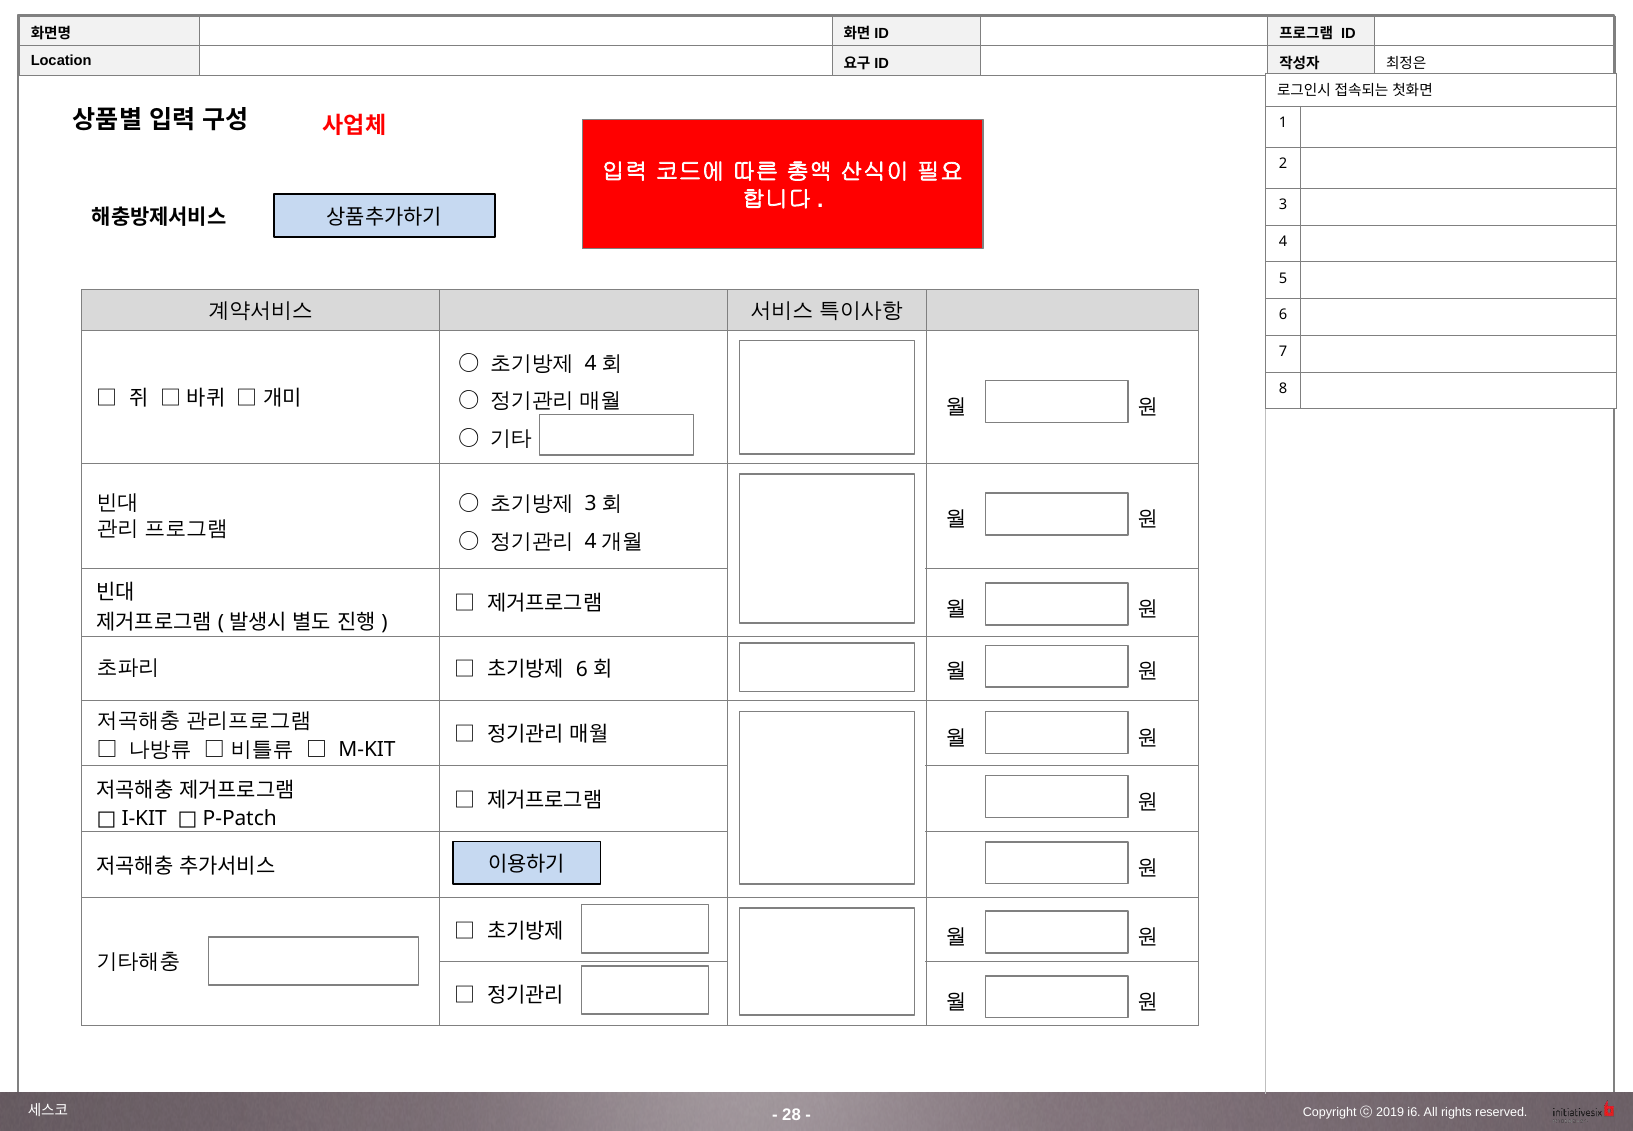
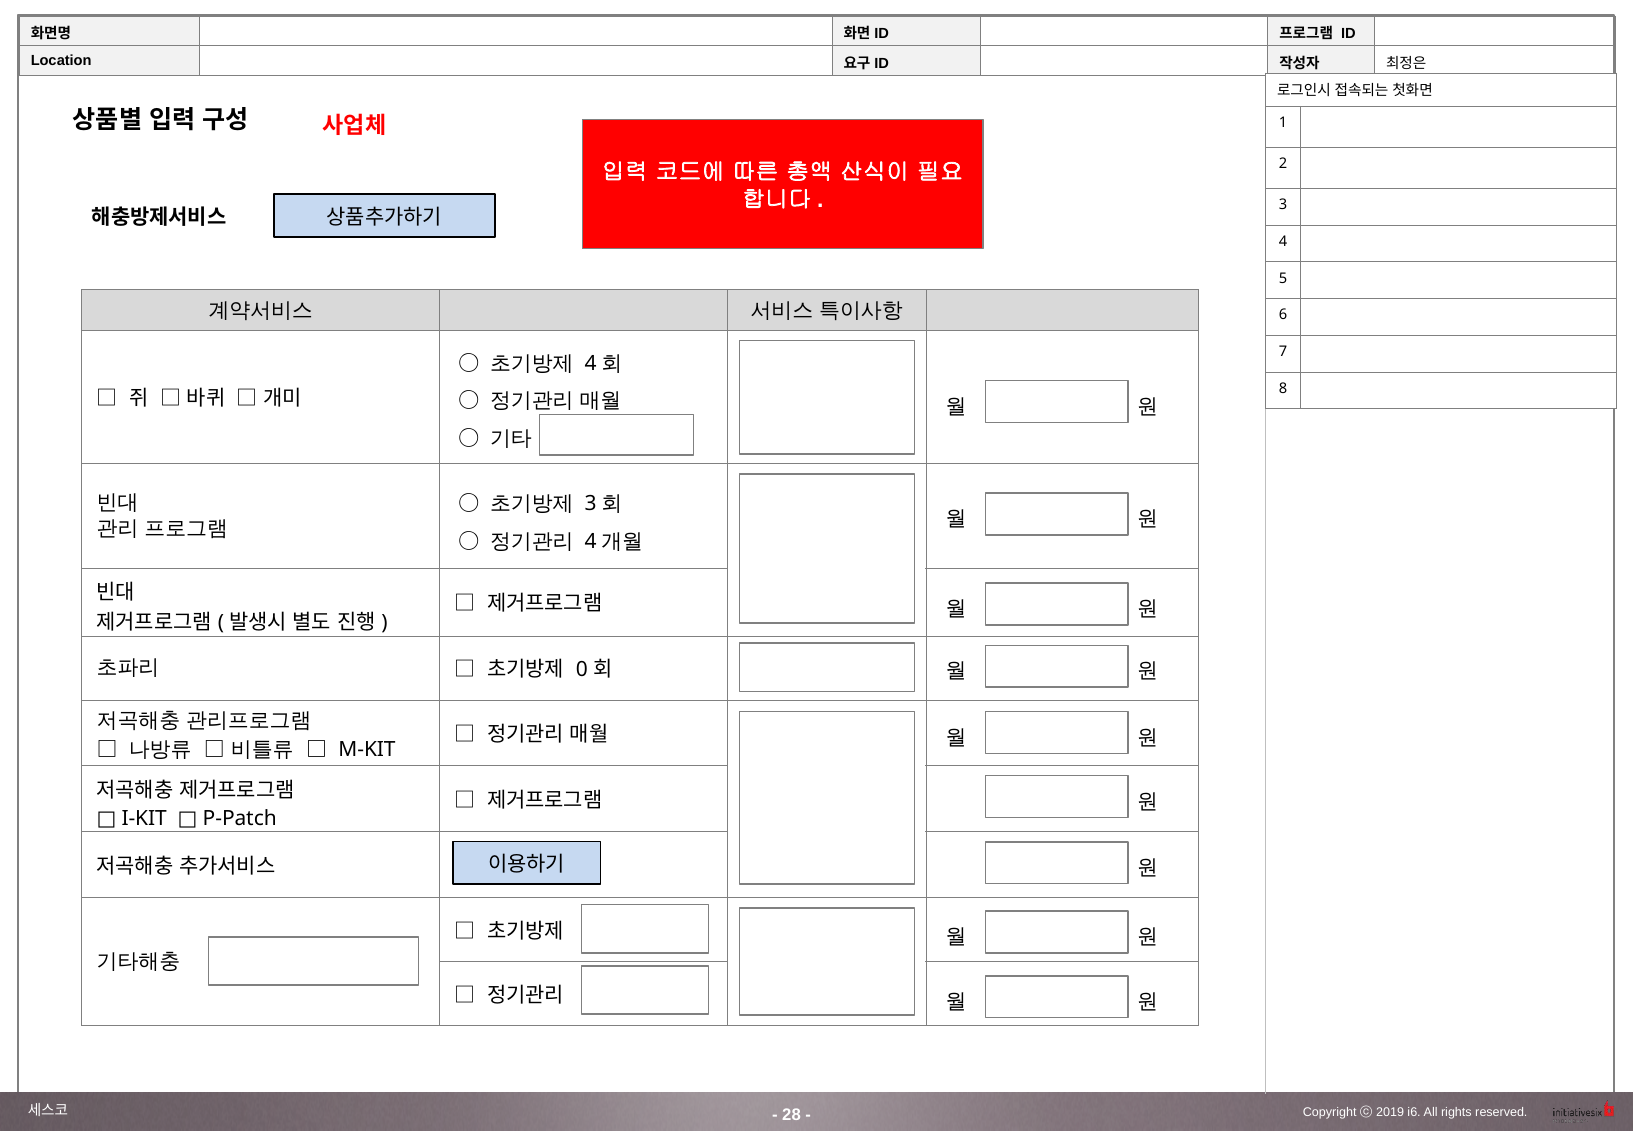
6: 6 -> 0 (582, 670)
